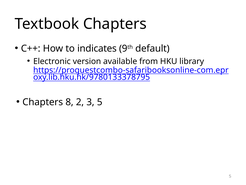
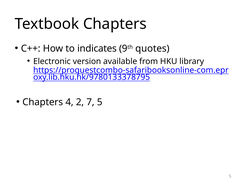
default: default -> quotes (152, 48)
8: 8 -> 4 (69, 102)
3: 3 -> 7 (90, 102)
